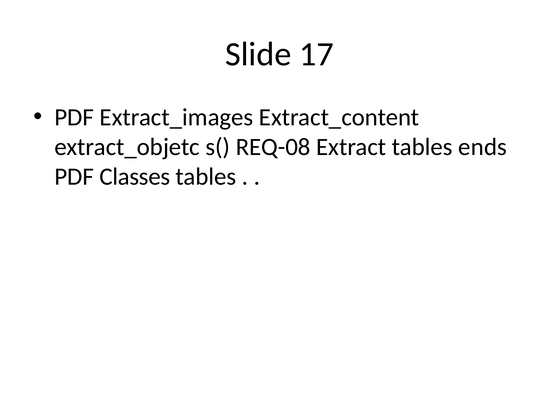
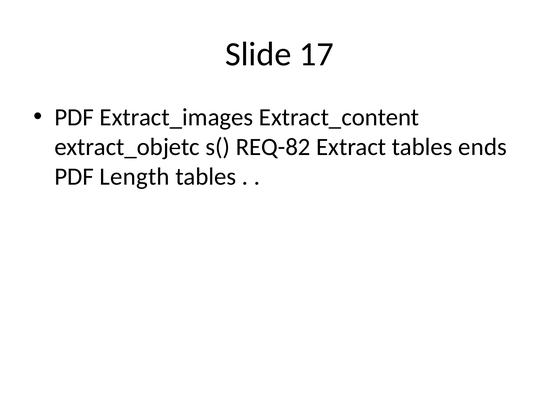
REQ-08: REQ-08 -> REQ-82 (273, 147)
Classes: Classes -> Length (135, 177)
